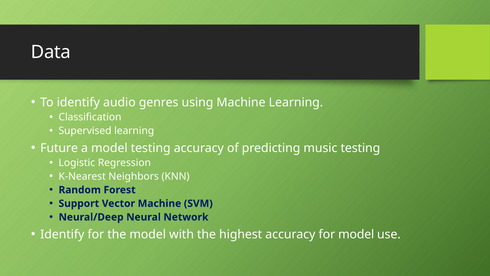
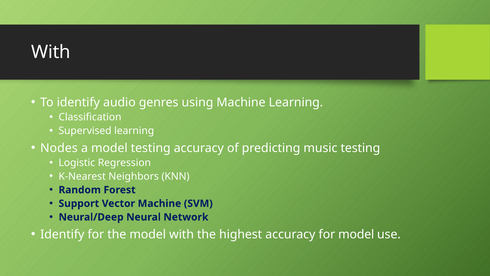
Data: Data -> With (51, 52)
Future: Future -> Nodes (59, 148)
